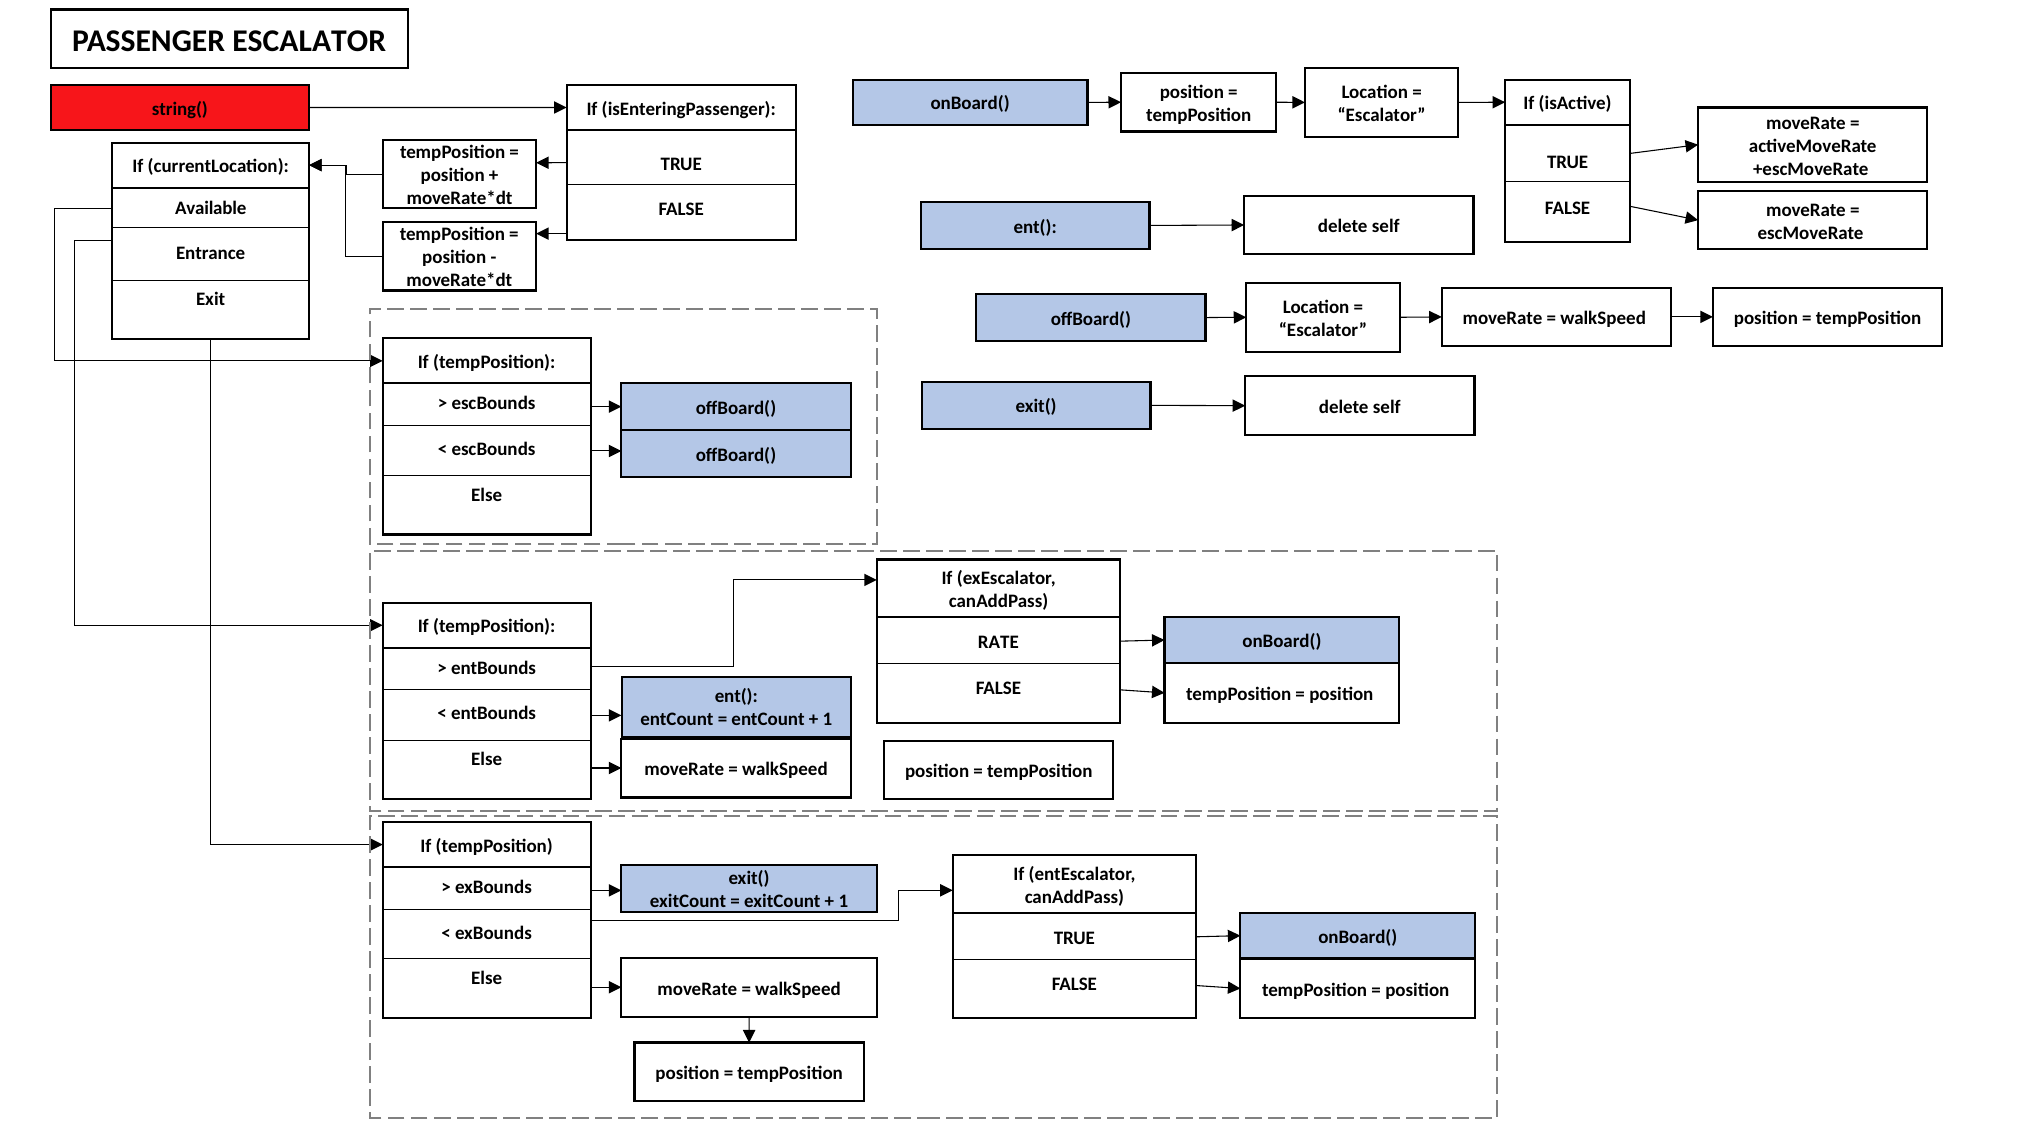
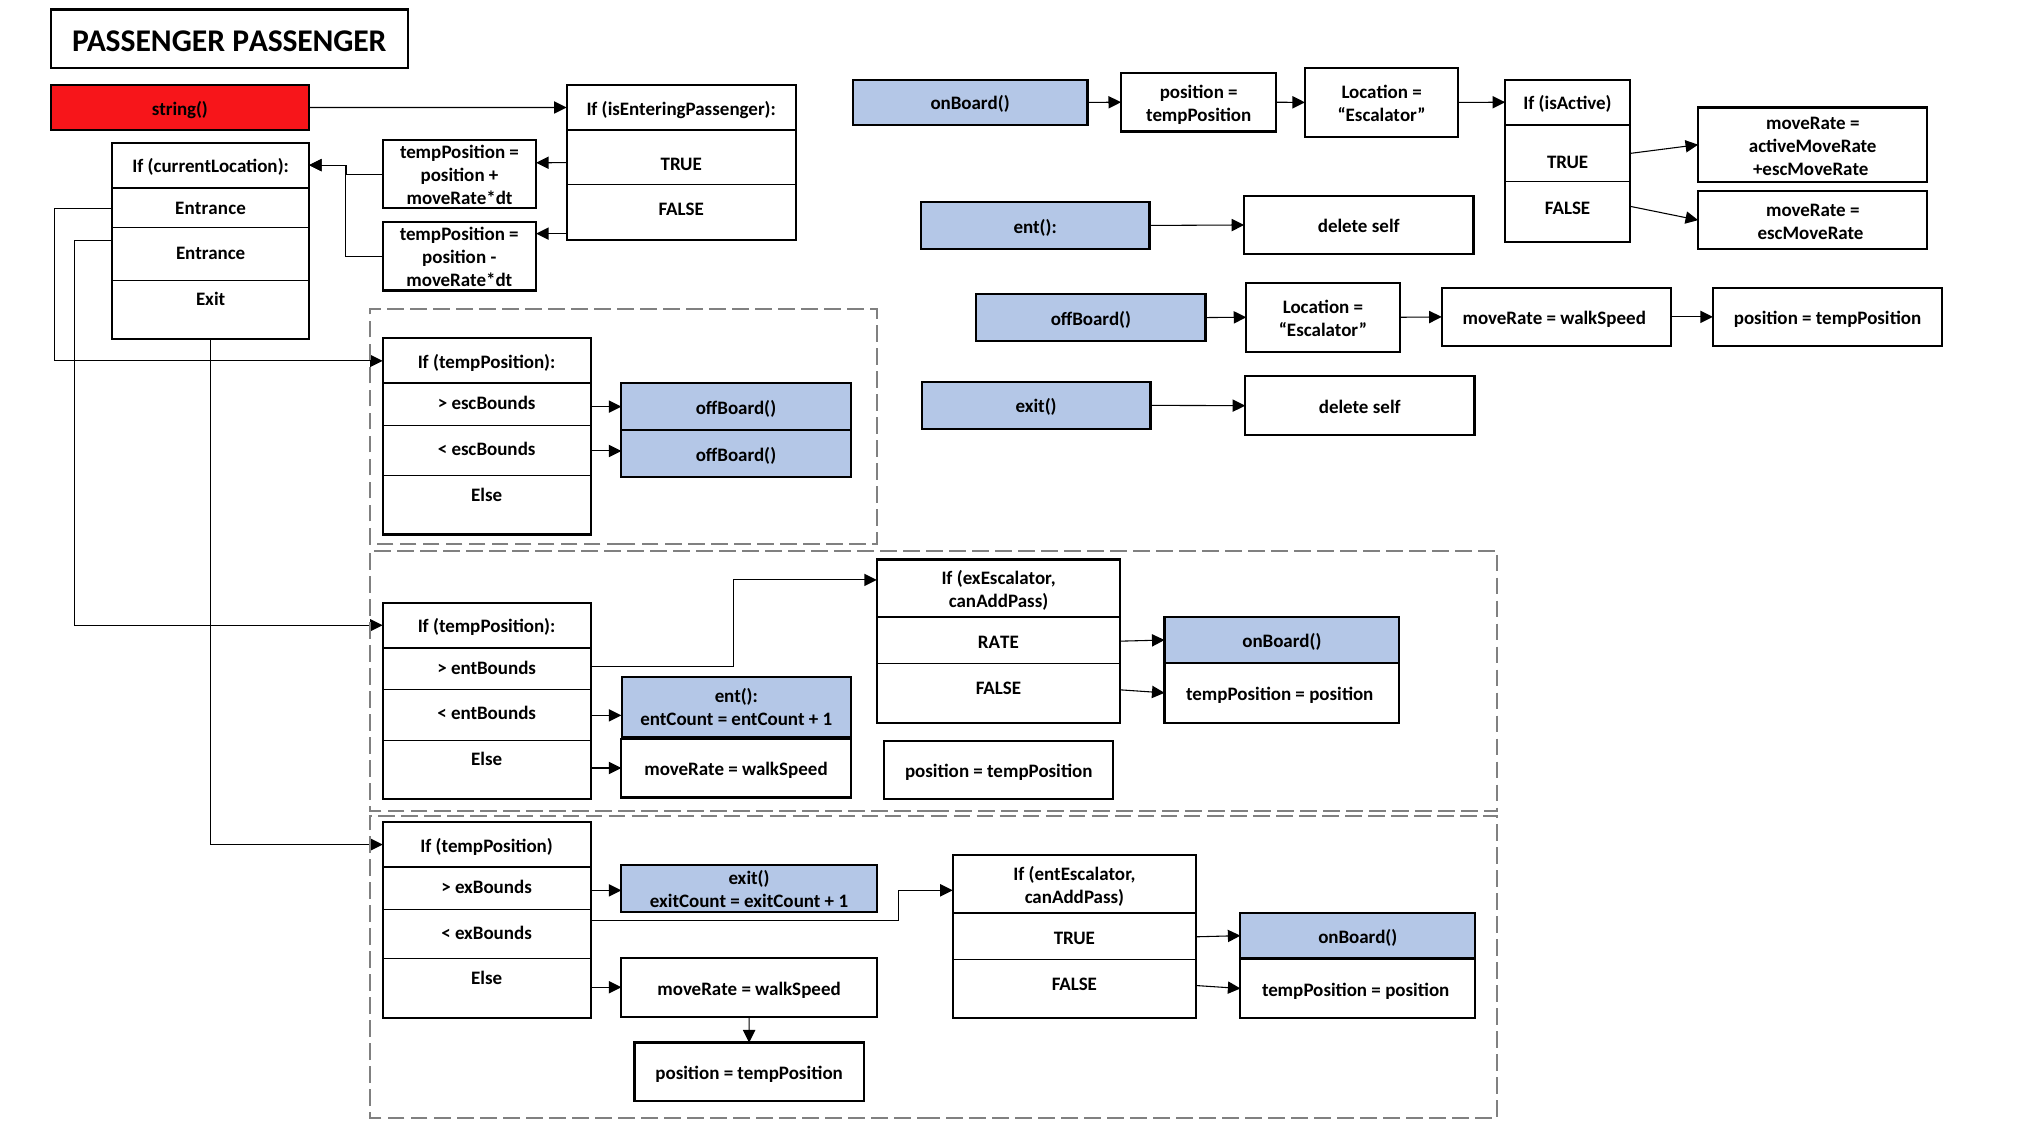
PASSENGER ESCALATOR: ESCALATOR -> PASSENGER (309, 41)
Available: Available -> Entrance (211, 208)
